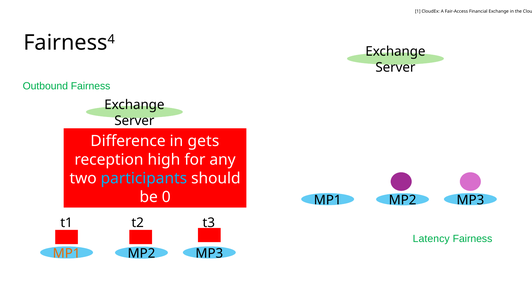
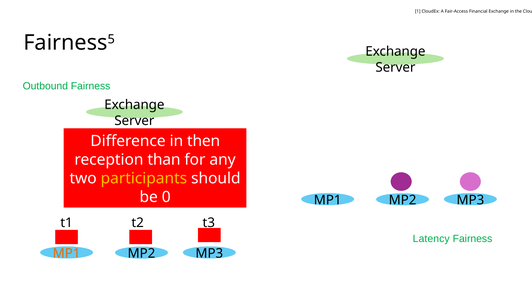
4: 4 -> 5 (111, 39)
gets: gets -> then (204, 141)
high: high -> than (164, 160)
participants colour: light blue -> yellow (144, 178)
